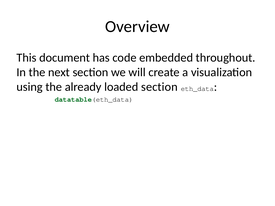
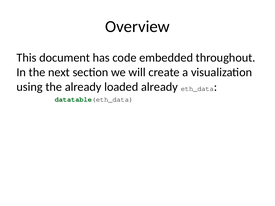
loaded section: section -> already (159, 87)
